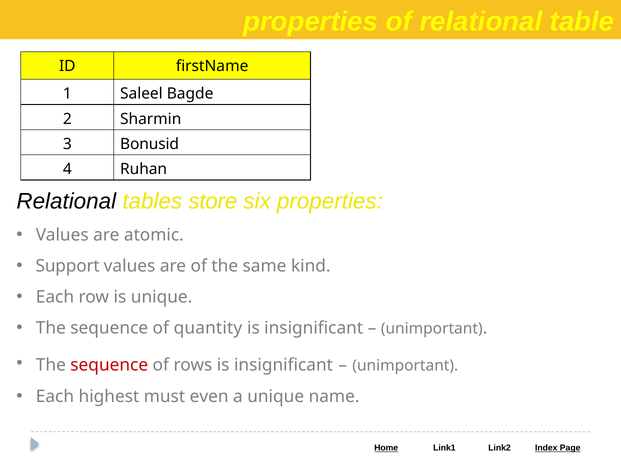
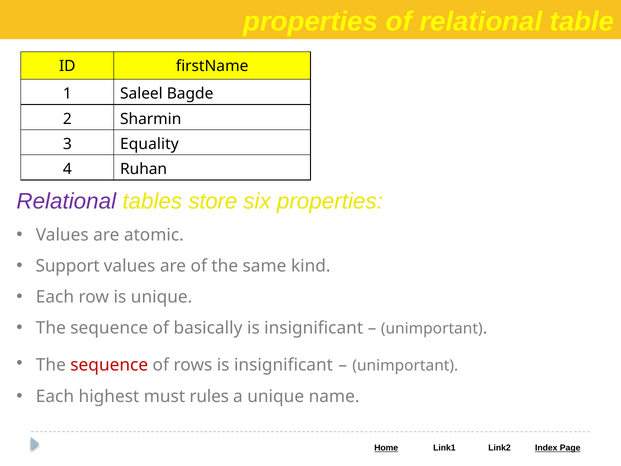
Bonusid: Bonusid -> Equality (149, 144)
Relational colour: black -> purple (66, 201)
quantity: quantity -> basically (208, 328)
even: even -> rules (209, 396)
